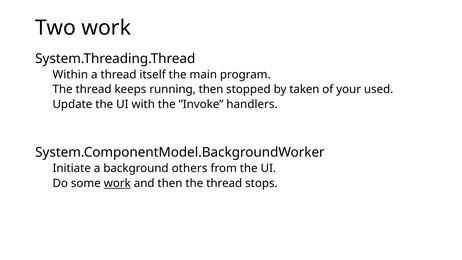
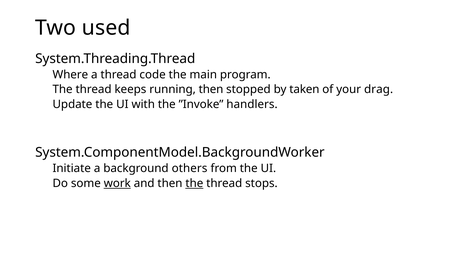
Two work: work -> used (106, 28)
Within: Within -> Where (70, 75)
itself: itself -> code (153, 75)
used: used -> drag (379, 89)
the underline: none -> present (194, 183)
